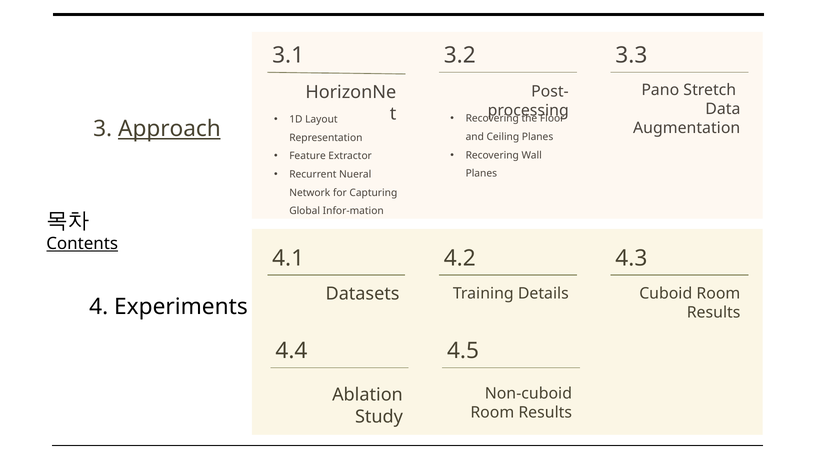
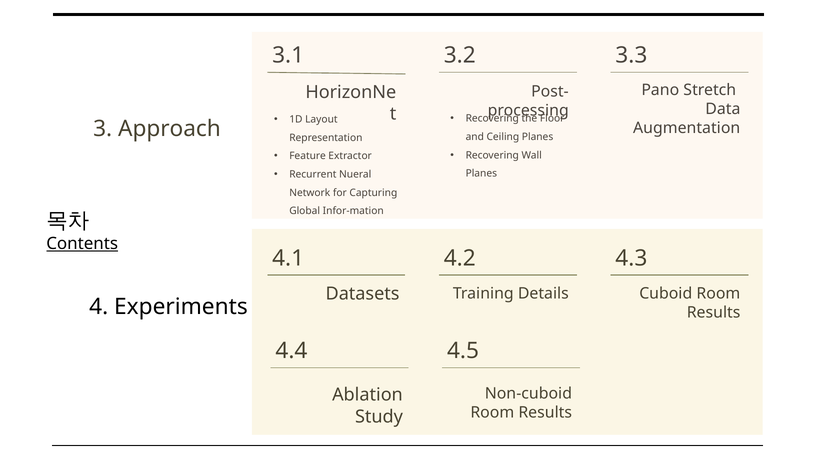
Approach underline: present -> none (169, 129)
